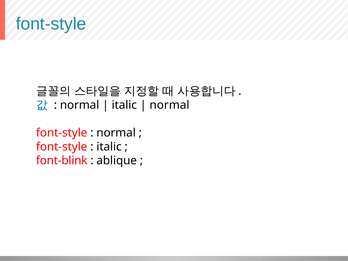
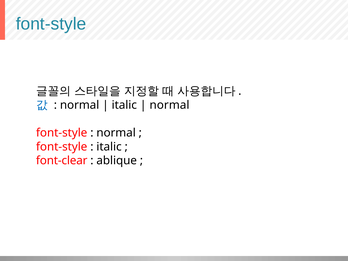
font-blink: font-blink -> font-clear (62, 161)
